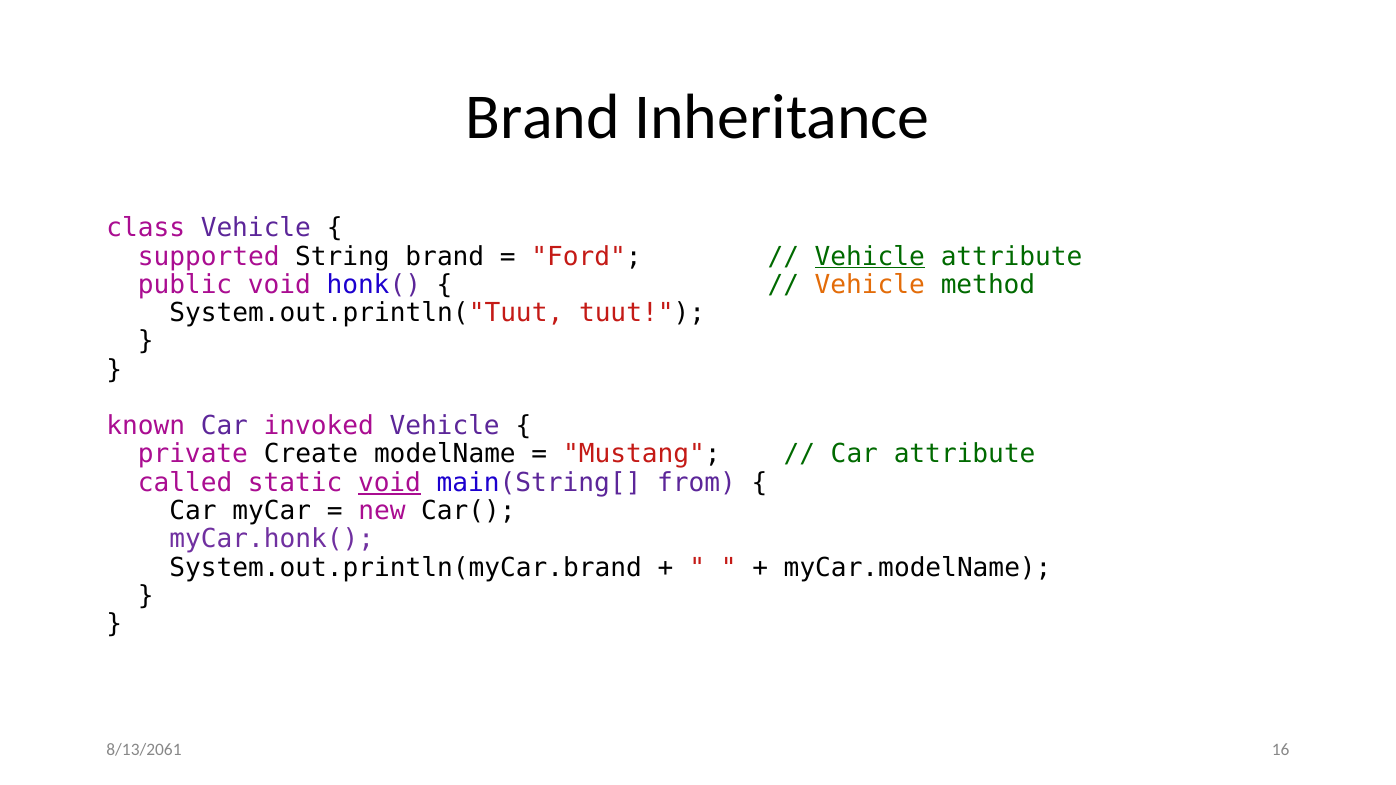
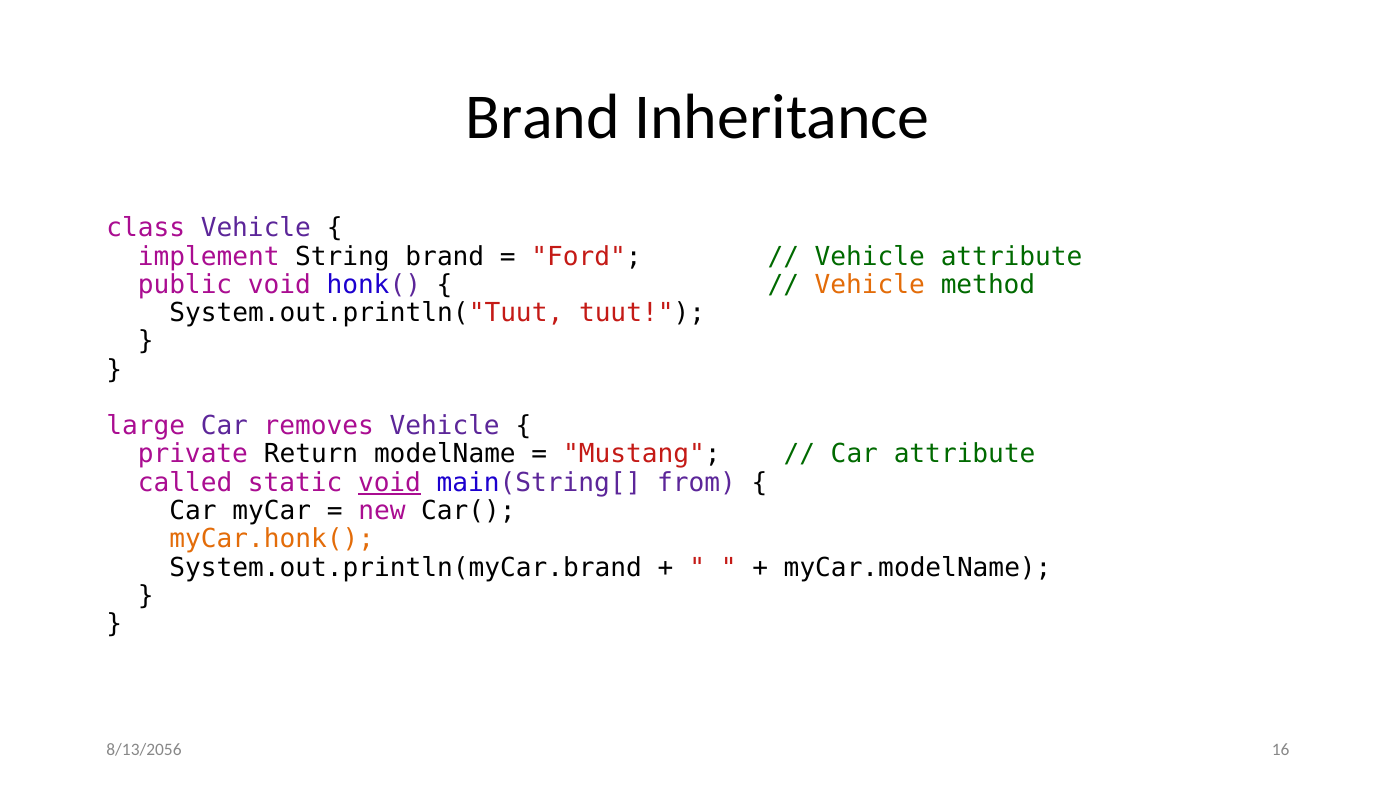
supported: supported -> implement (209, 257)
Vehicle underline: present -> none (870, 257)
known: known -> large (146, 426)
invoked: invoked -> removes (319, 426)
Create: Create -> Return (311, 454)
myCar.honk( colour: purple -> orange (272, 539)
8/13/2061: 8/13/2061 -> 8/13/2056 (144, 750)
